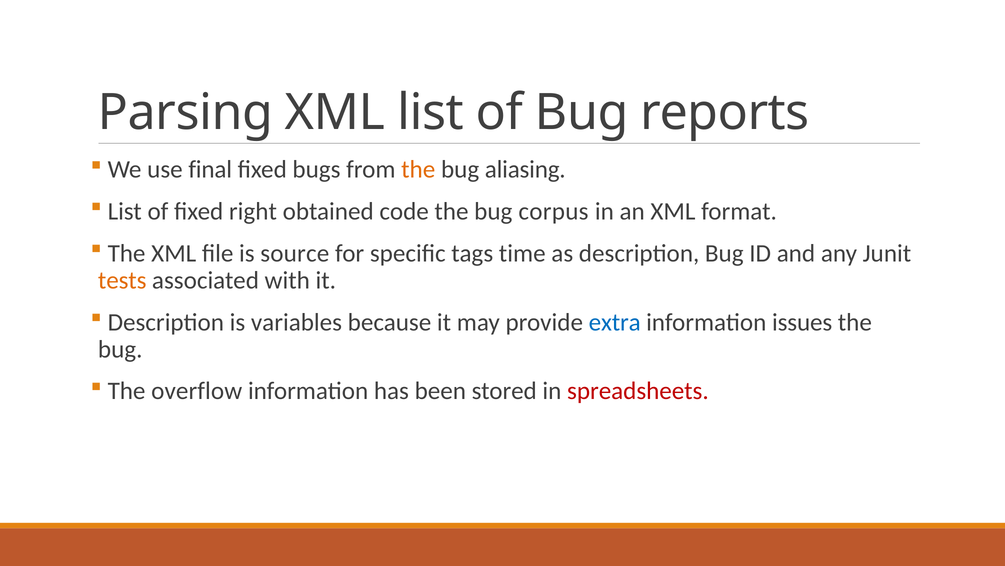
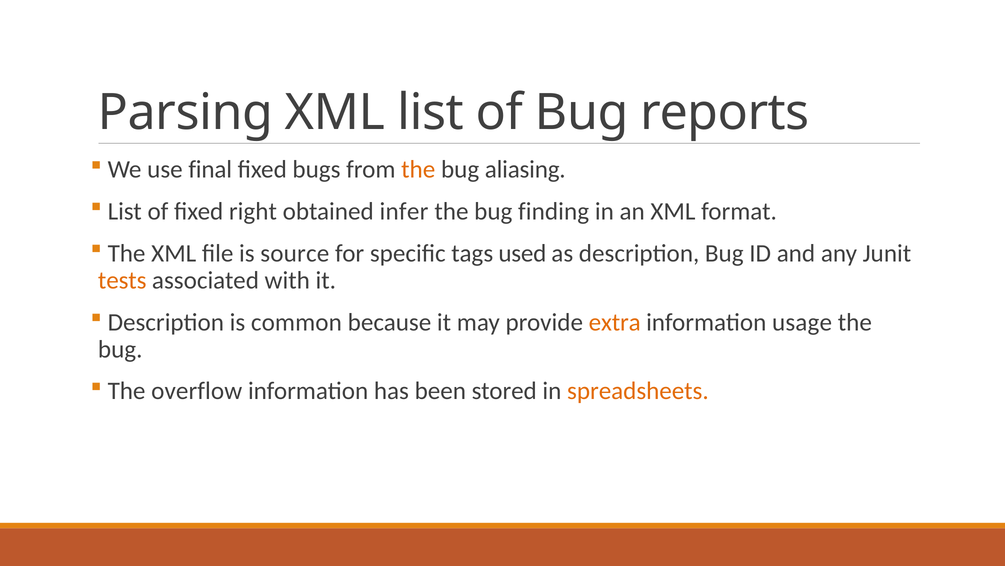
code: code -> infer (404, 211)
corpus: corpus -> finding (554, 211)
time: time -> used (522, 253)
variables: variables -> common (296, 322)
extra colour: blue -> orange (615, 322)
issues: issues -> usage (802, 322)
spreadsheets colour: red -> orange (638, 391)
